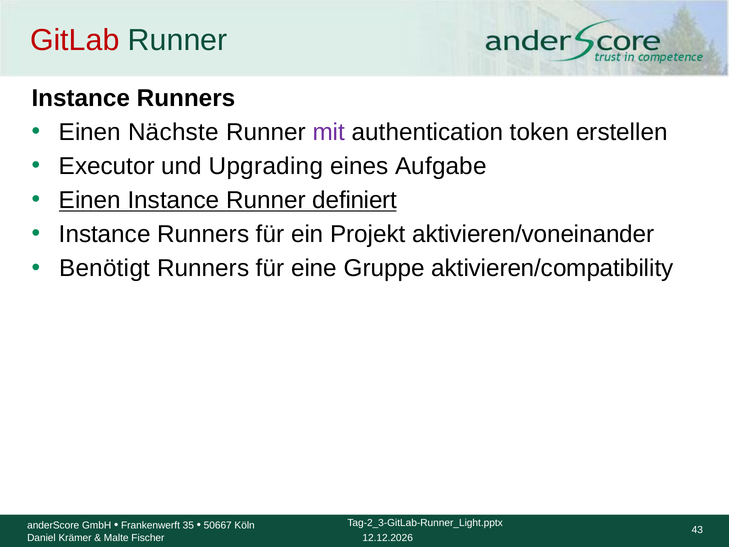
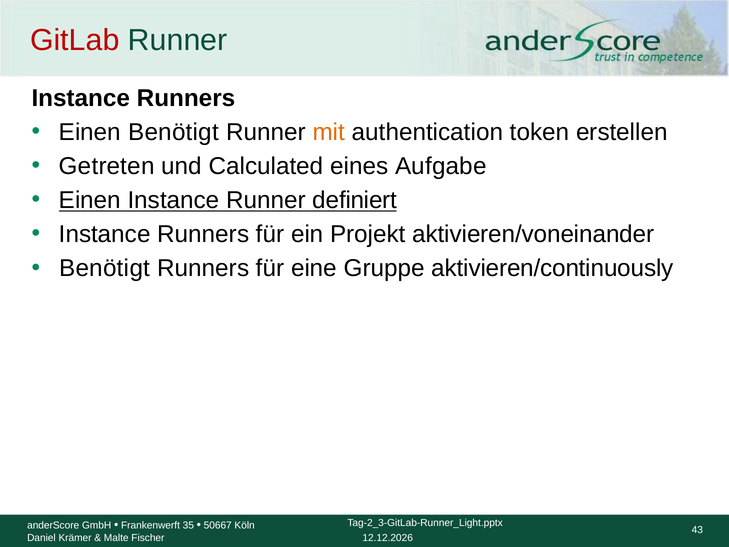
Einen Nächste: Nächste -> Benötigt (173, 132)
mit colour: purple -> orange (329, 132)
Executor: Executor -> Getreten (107, 166)
Upgrading: Upgrading -> Calculated (266, 166)
aktivieren/compatibility: aktivieren/compatibility -> aktivieren/continuously (552, 268)
